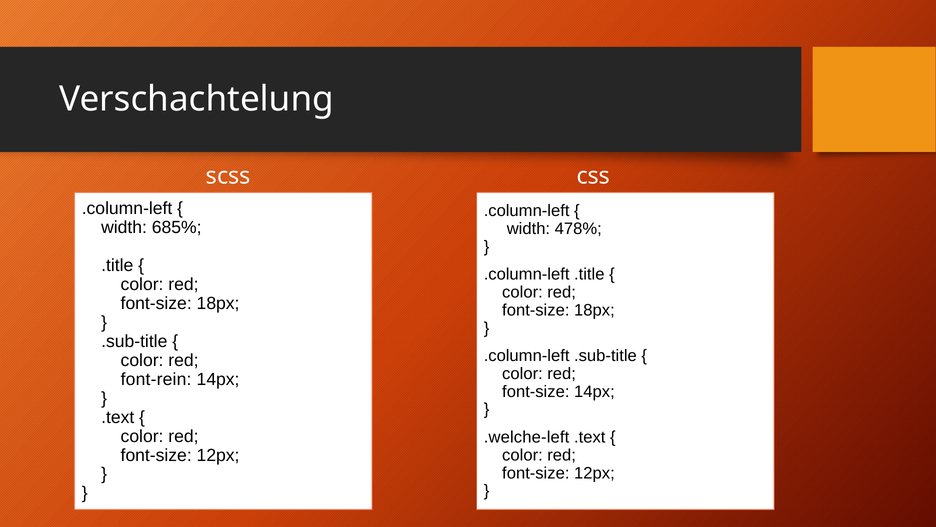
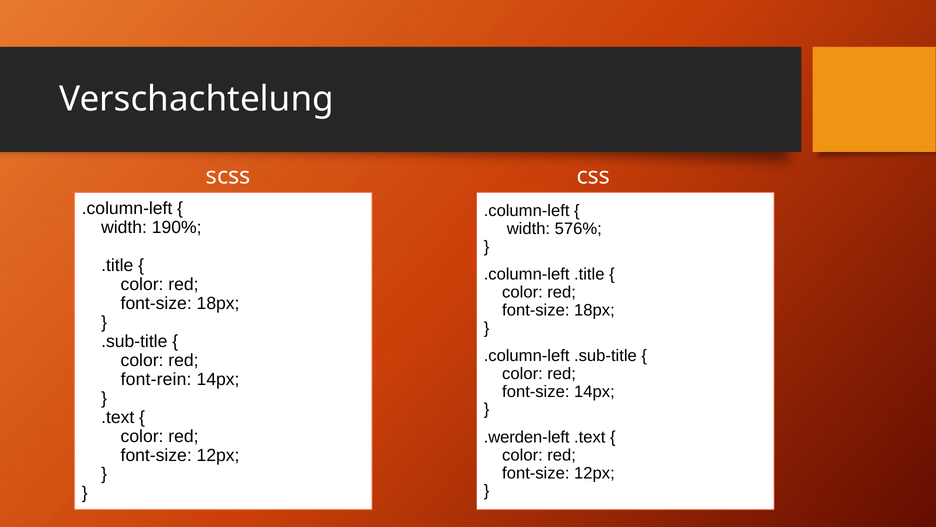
685%: 685% -> 190% (177, 227)
478%: 478% -> 576% (578, 228)
.welche-left: .welche-left -> .werden-left (527, 437)
